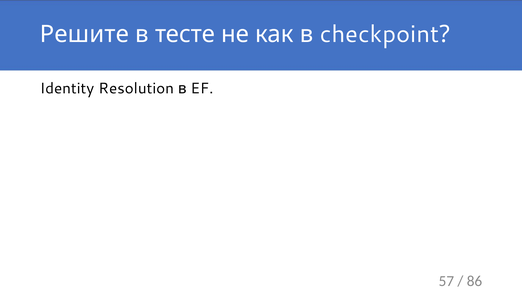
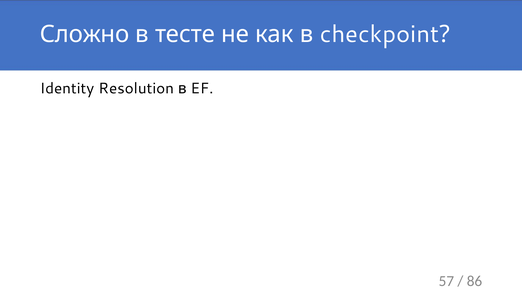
Решите: Решите -> Сложно (85, 34)
